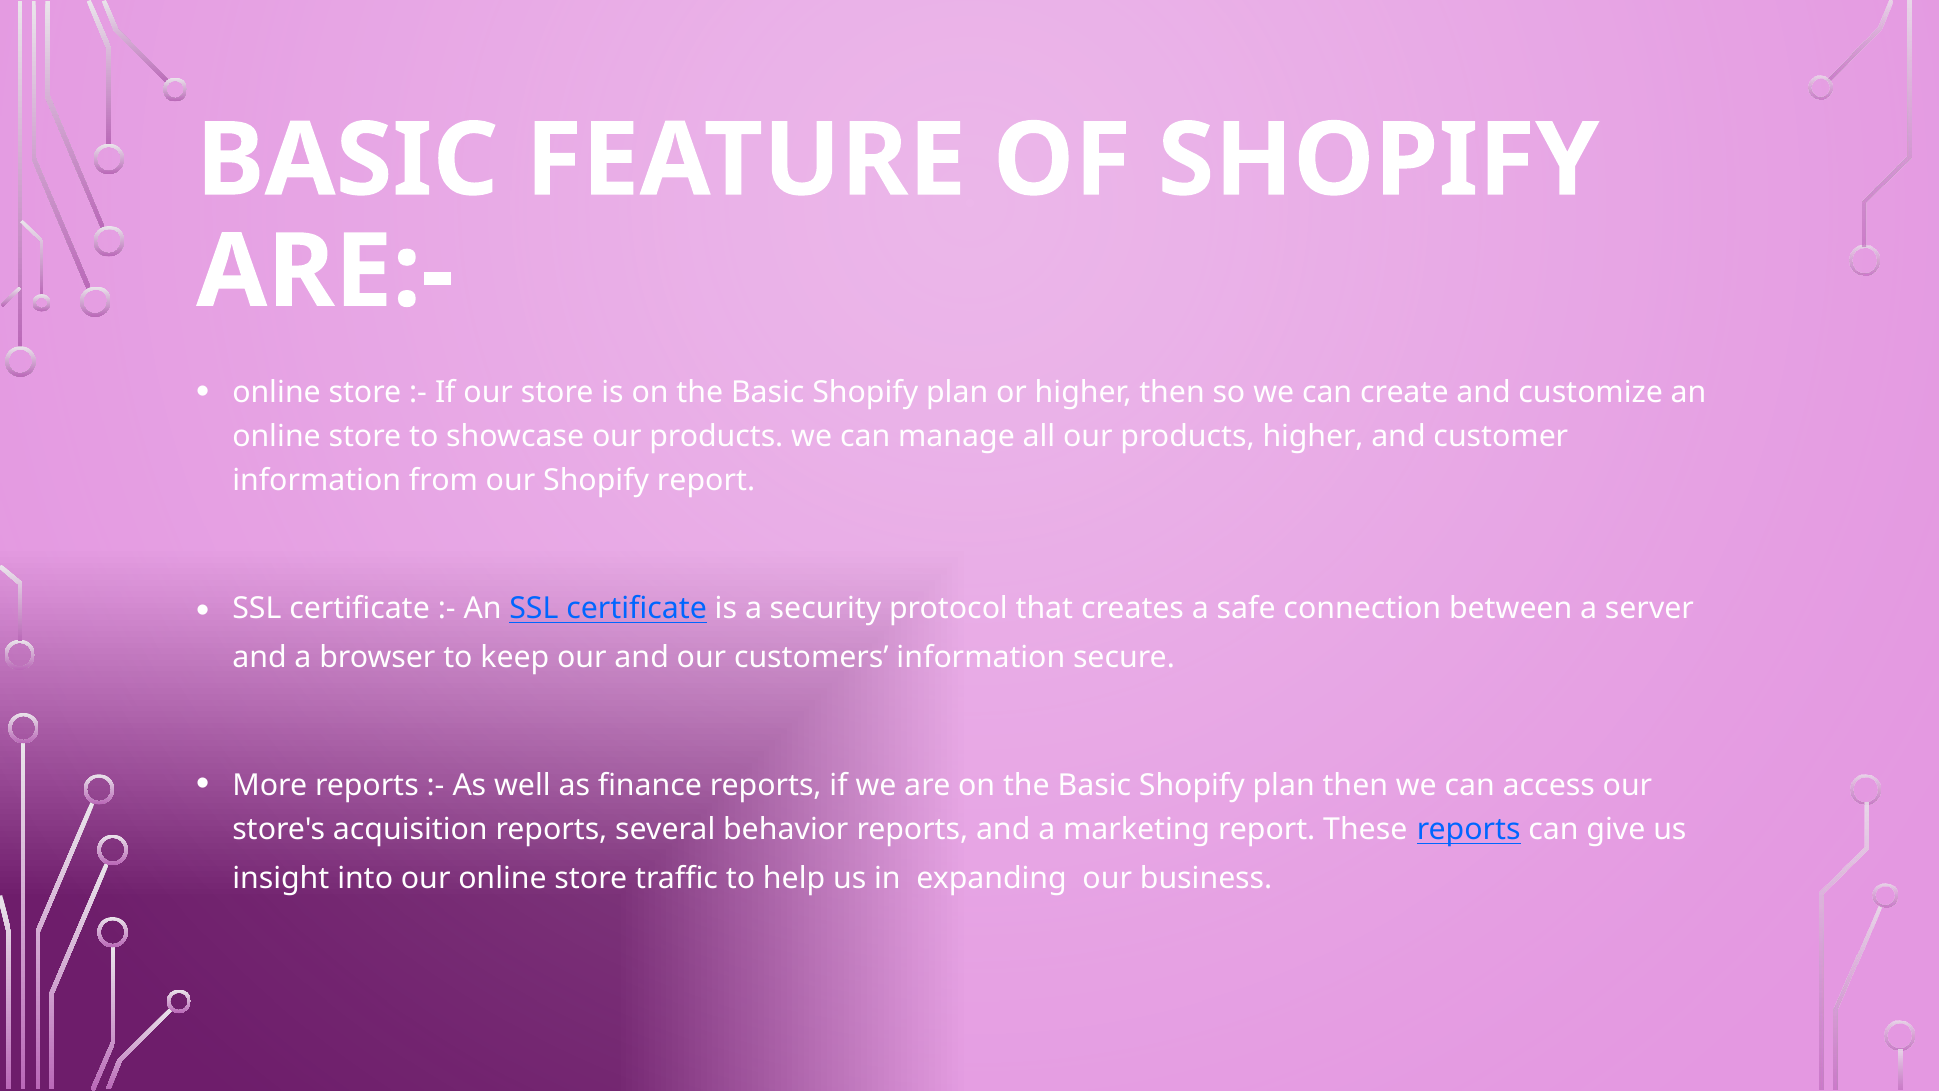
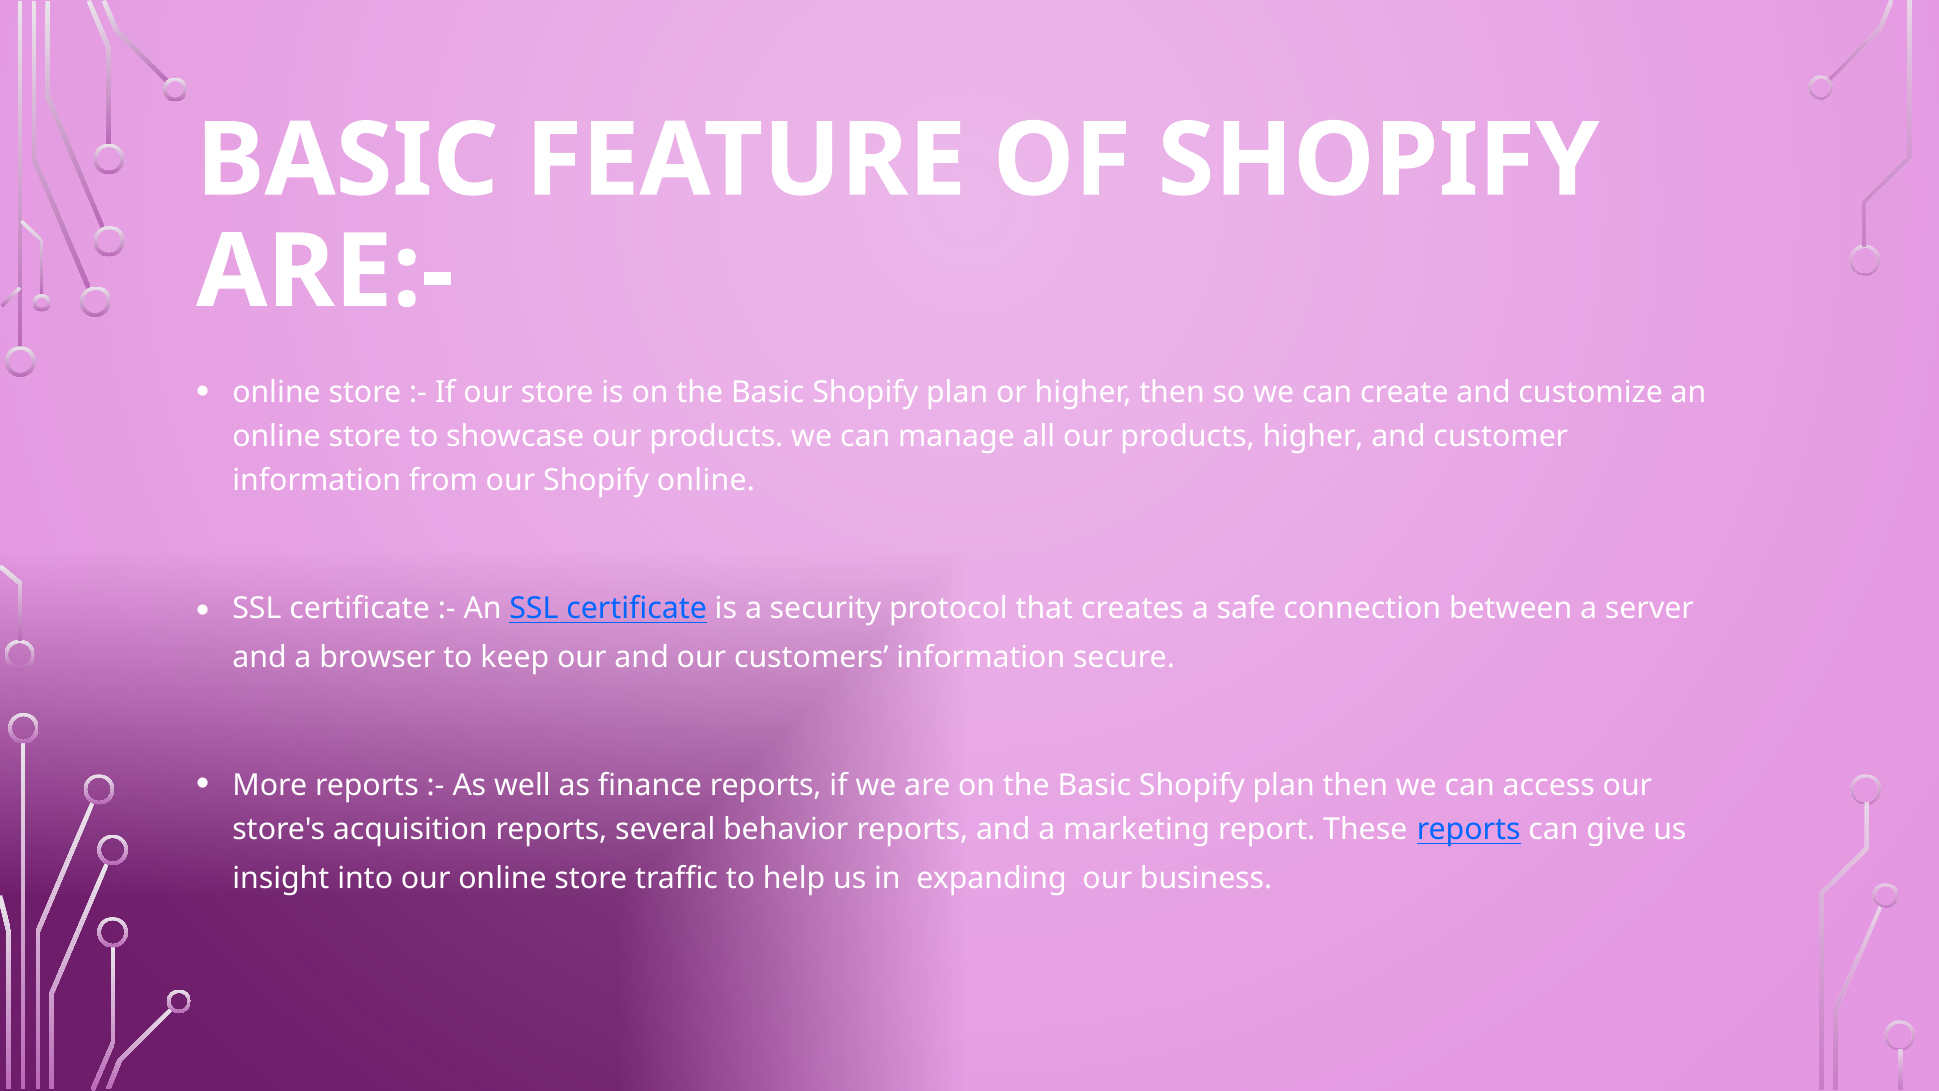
Shopify report: report -> online (706, 480)
